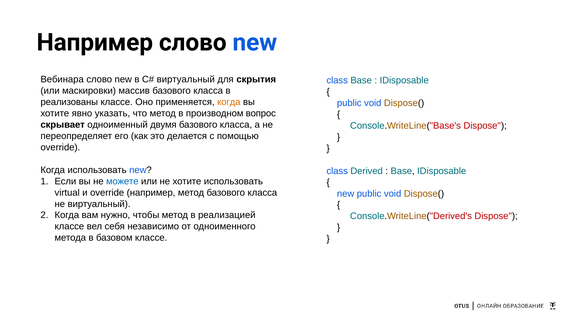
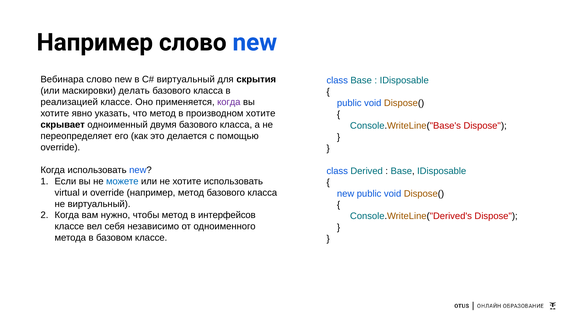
массив: массив -> делать (134, 91)
реализованы: реализованы -> реализацией (69, 102)
когда colour: orange -> purple (229, 102)
производном вопрос: вопрос -> хотите (261, 113)
реализацией: реализацией -> интерфейсов (227, 215)
